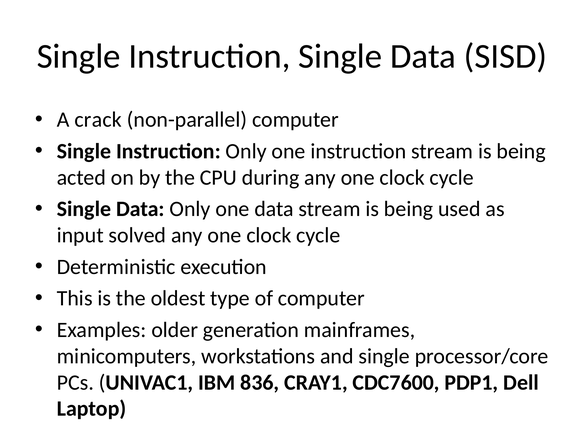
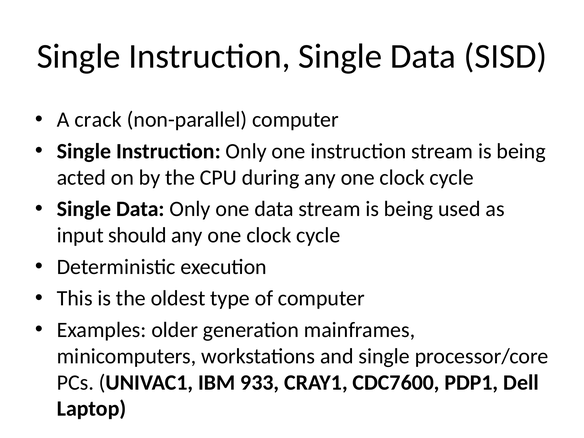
solved: solved -> should (137, 235)
836: 836 -> 933 (260, 382)
